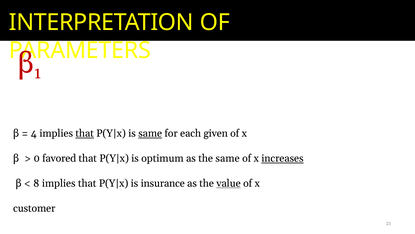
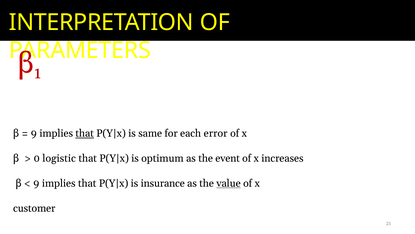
4: 4 -> 9 (34, 133)
same underline: present -> none (150, 133)
given: given -> error (216, 133)
favored: favored -> logistic (59, 158)
the same: same -> event (228, 158)
increases underline: present -> none (282, 158)
8: 8 -> 9 (36, 183)
